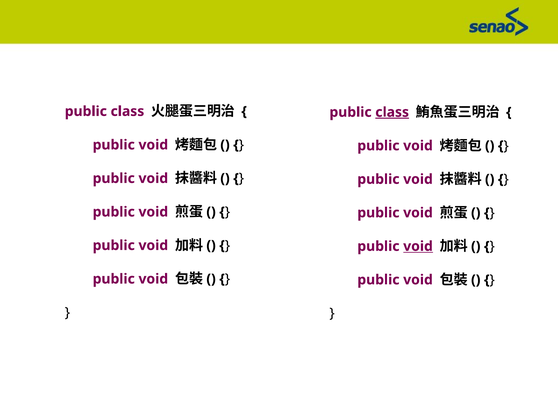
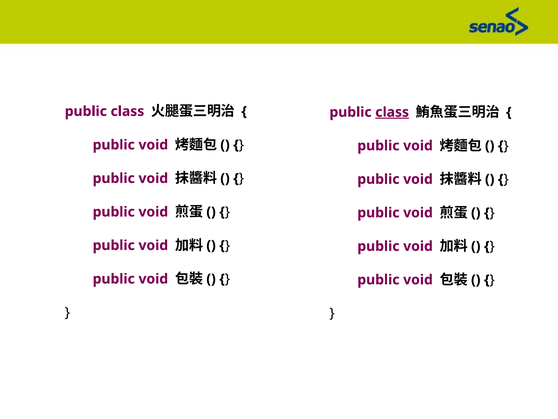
void underline: present -> none (418, 246)
